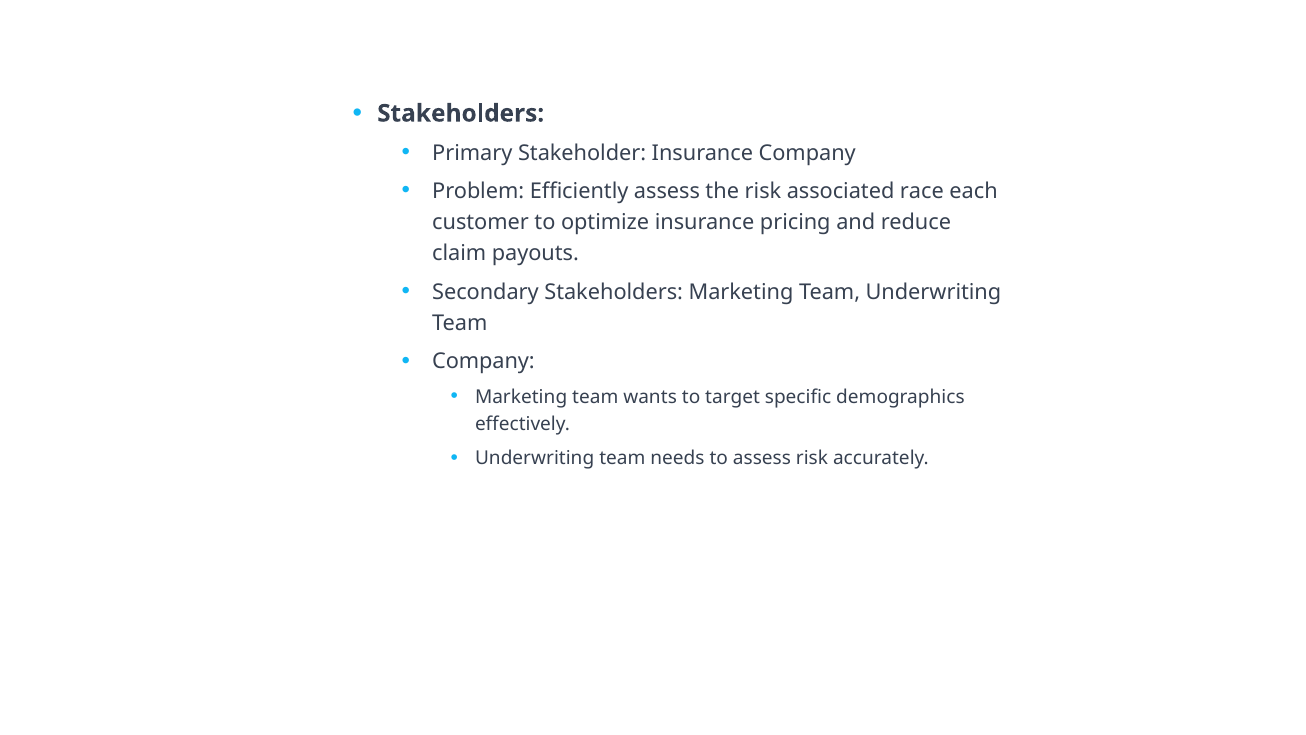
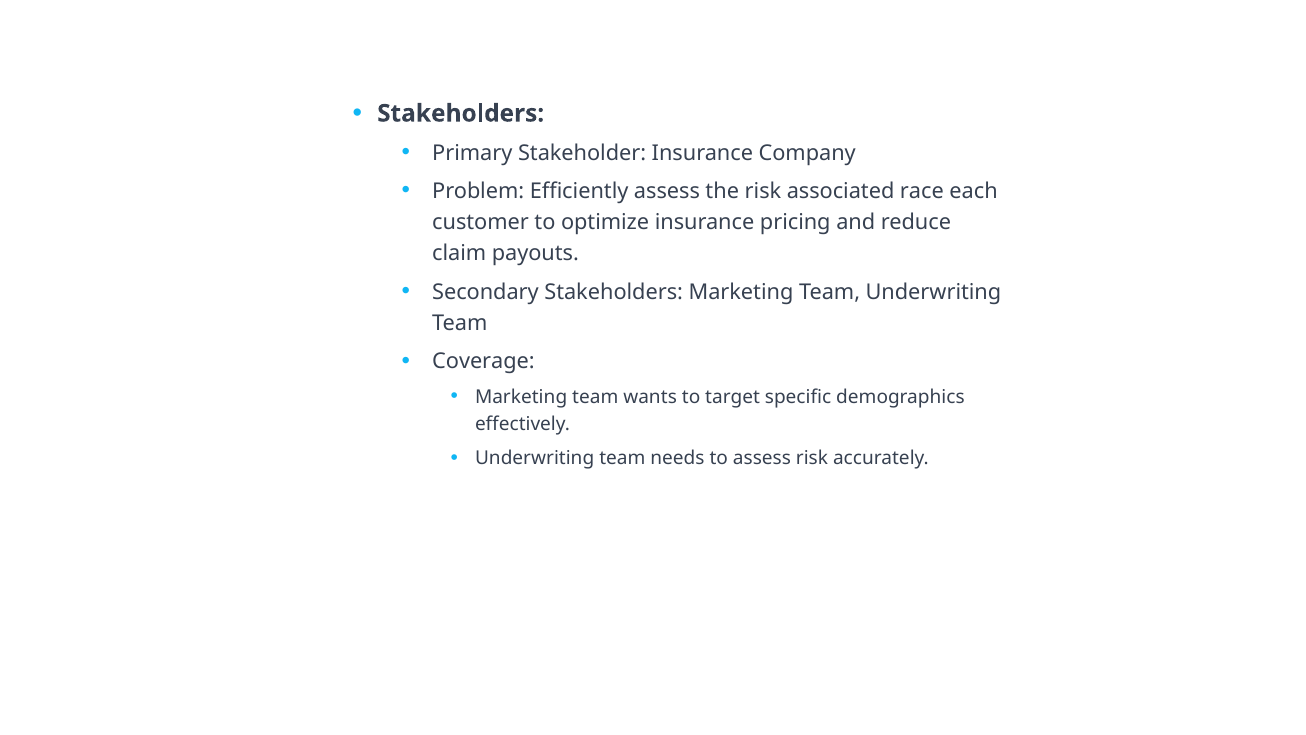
Company: Company -> Coverage (483, 361)
